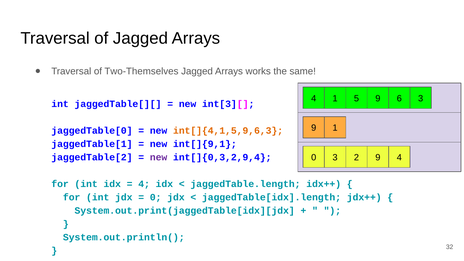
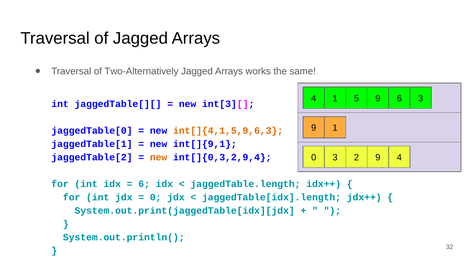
Two-Themselves: Two-Themselves -> Two-Alternatively (141, 71)
new colour: purple -> orange (159, 157)
4: 4 -> 6 (144, 184)
